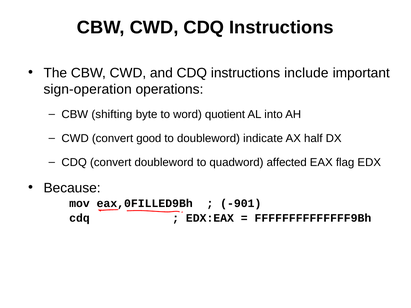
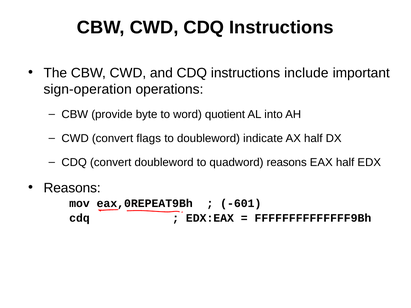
shifting: shifting -> provide (112, 115)
good: good -> flags (149, 139)
quadword affected: affected -> reasons (287, 163)
EAX flag: flag -> half (345, 163)
Because: Because -> Reasons (72, 188)
eax,0FILLED9Bh: eax,0FILLED9Bh -> eax,0REPEAT9Bh (145, 204)
-901: -901 -> -601 (241, 204)
